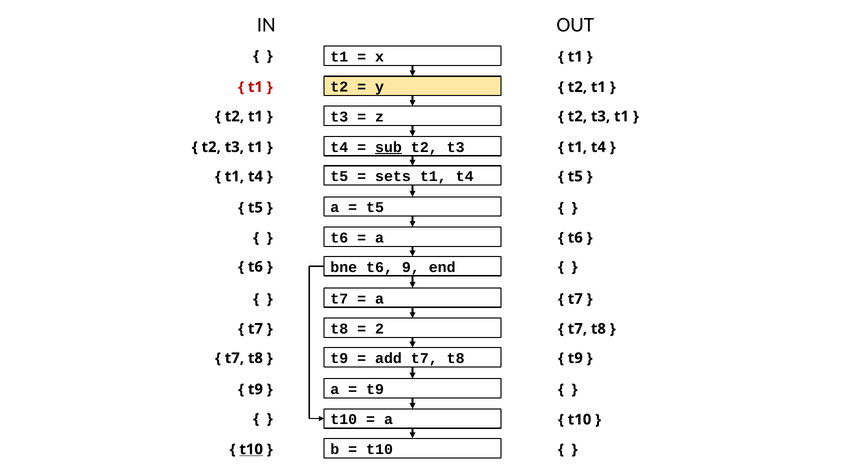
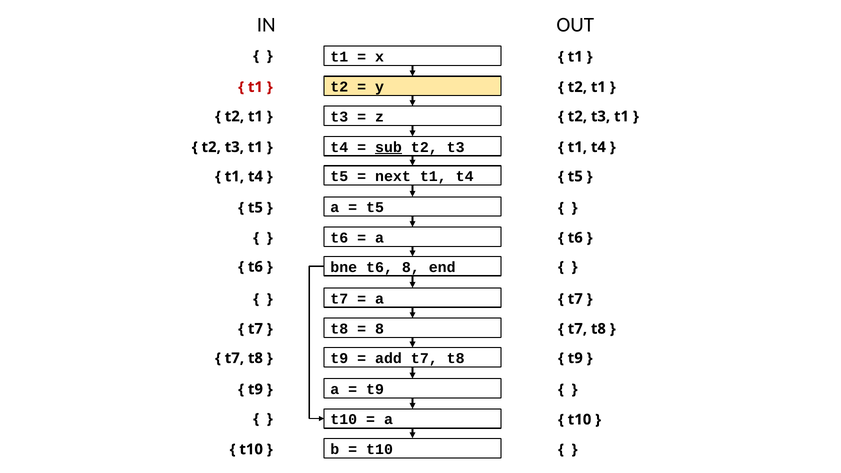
sets: sets -> next (393, 176)
t6 9: 9 -> 8 (411, 267)
2: 2 -> 8 (380, 329)
t10 underline: present -> none (251, 449)
